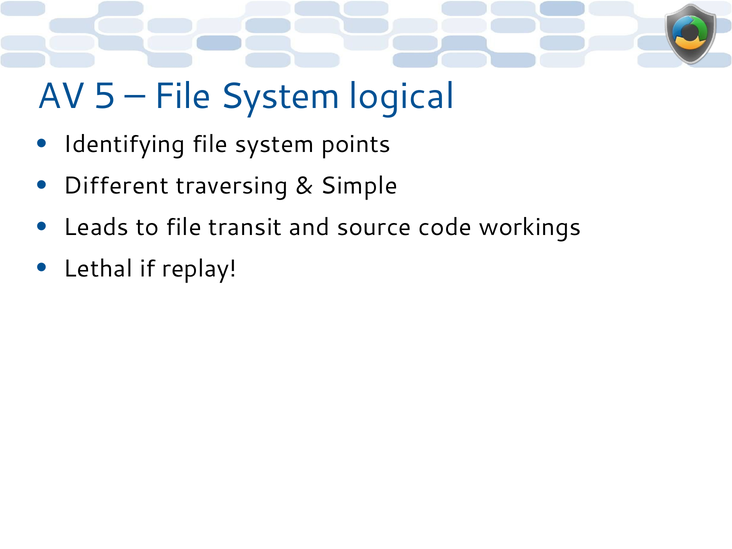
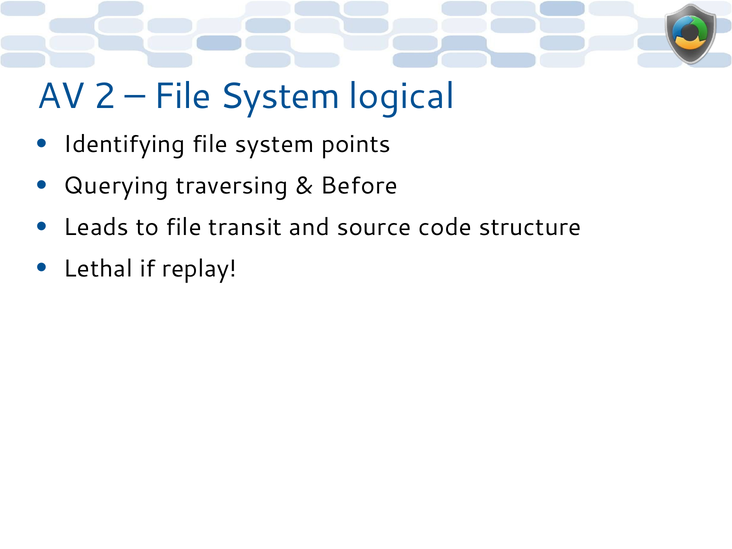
5: 5 -> 2 (105, 96)
Different: Different -> Querying (116, 186)
Simple: Simple -> Before (359, 186)
workings: workings -> structure (530, 227)
